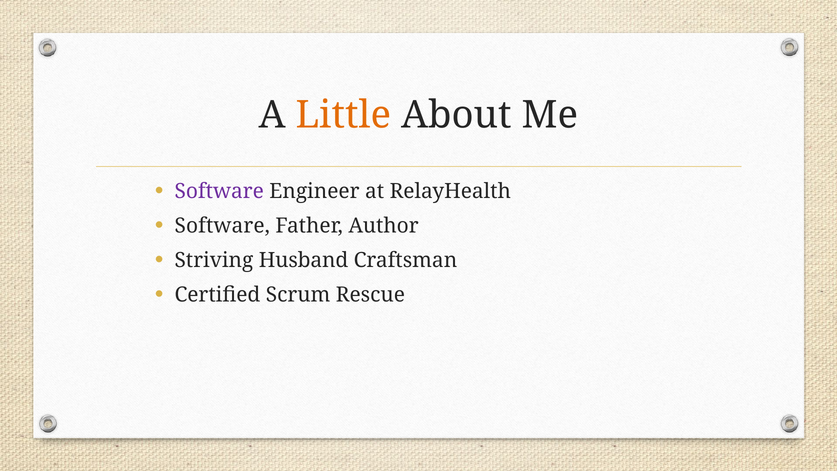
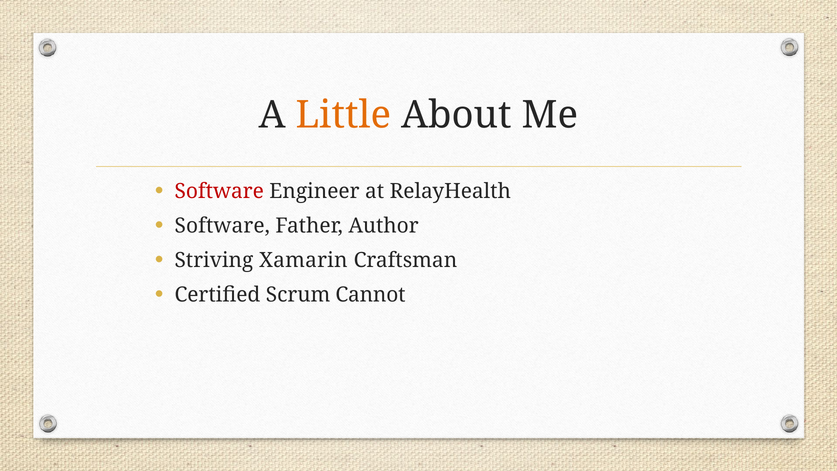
Software colour: purple -> red (219, 191)
Husband: Husband -> Xamarin (303, 260)
Rescue: Rescue -> Cannot (370, 295)
